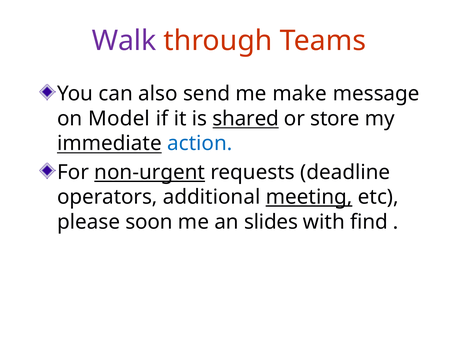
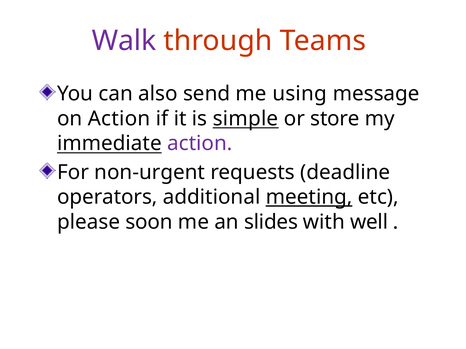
make: make -> using (300, 94)
on Model: Model -> Action (119, 119)
shared: shared -> simple (246, 119)
action colour: blue -> purple (200, 144)
non-urgent underline: present -> none (150, 173)
find: find -> well (369, 222)
